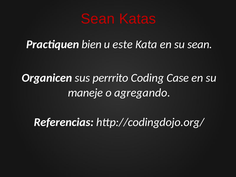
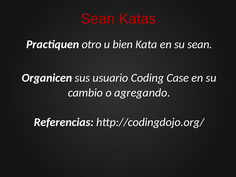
bien: bien -> otro (92, 44)
este: este -> bien (123, 44)
perrrito: perrrito -> usuario (110, 78)
maneje: maneje -> cambio (85, 93)
